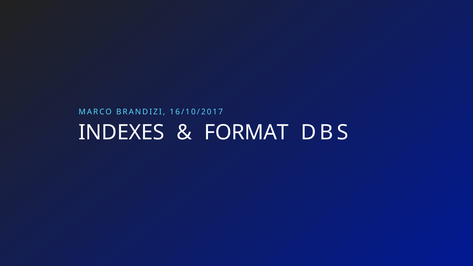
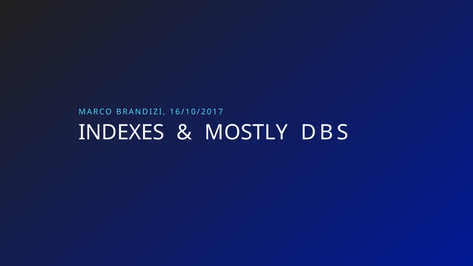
FORMAT: FORMAT -> MOSTLY (246, 133)
